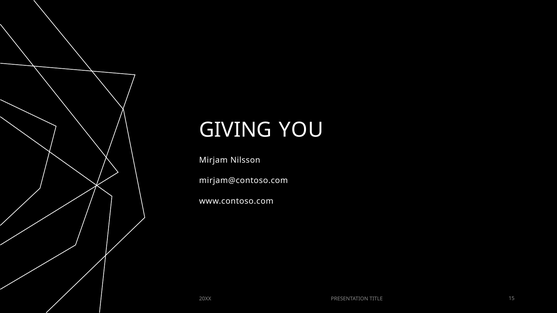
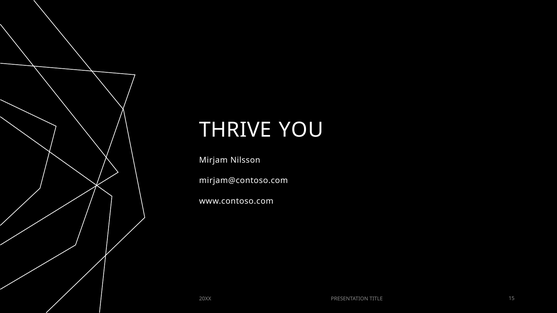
GIVING: GIVING -> THRIVE (235, 130)
